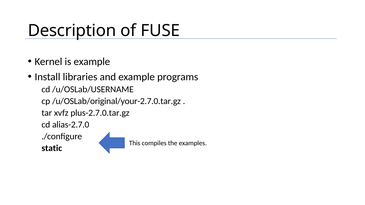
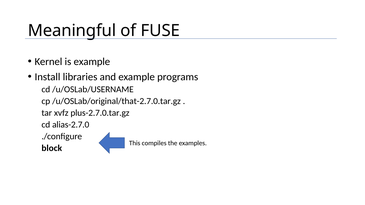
Description: Description -> Meaningful (72, 31)
/u/OSLab/original/your-2.7.0.tar.gz: /u/OSLab/original/your-2.7.0.tar.gz -> /u/OSLab/original/that-2.7.0.tar.gz (116, 101)
static: static -> block (52, 148)
